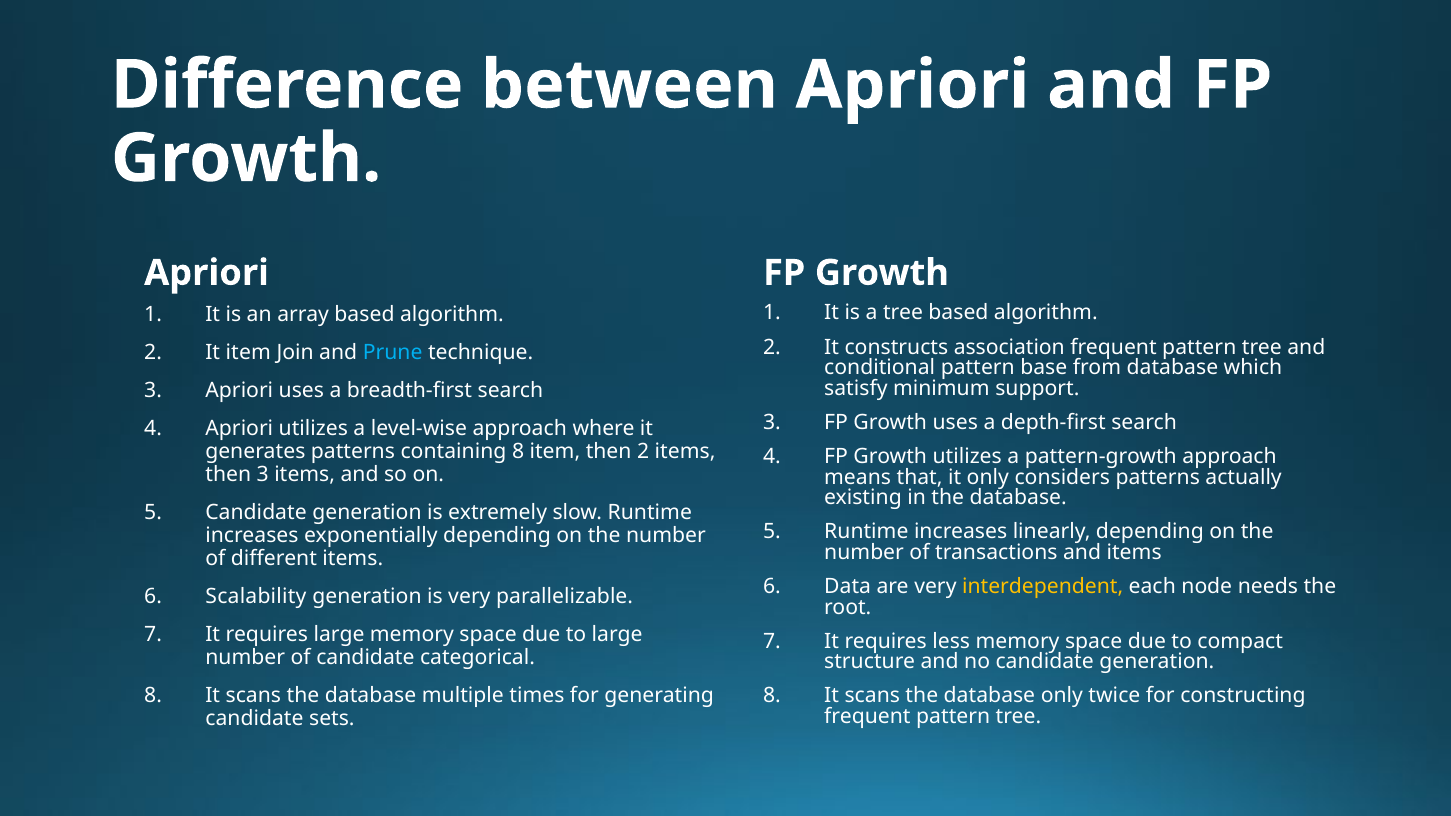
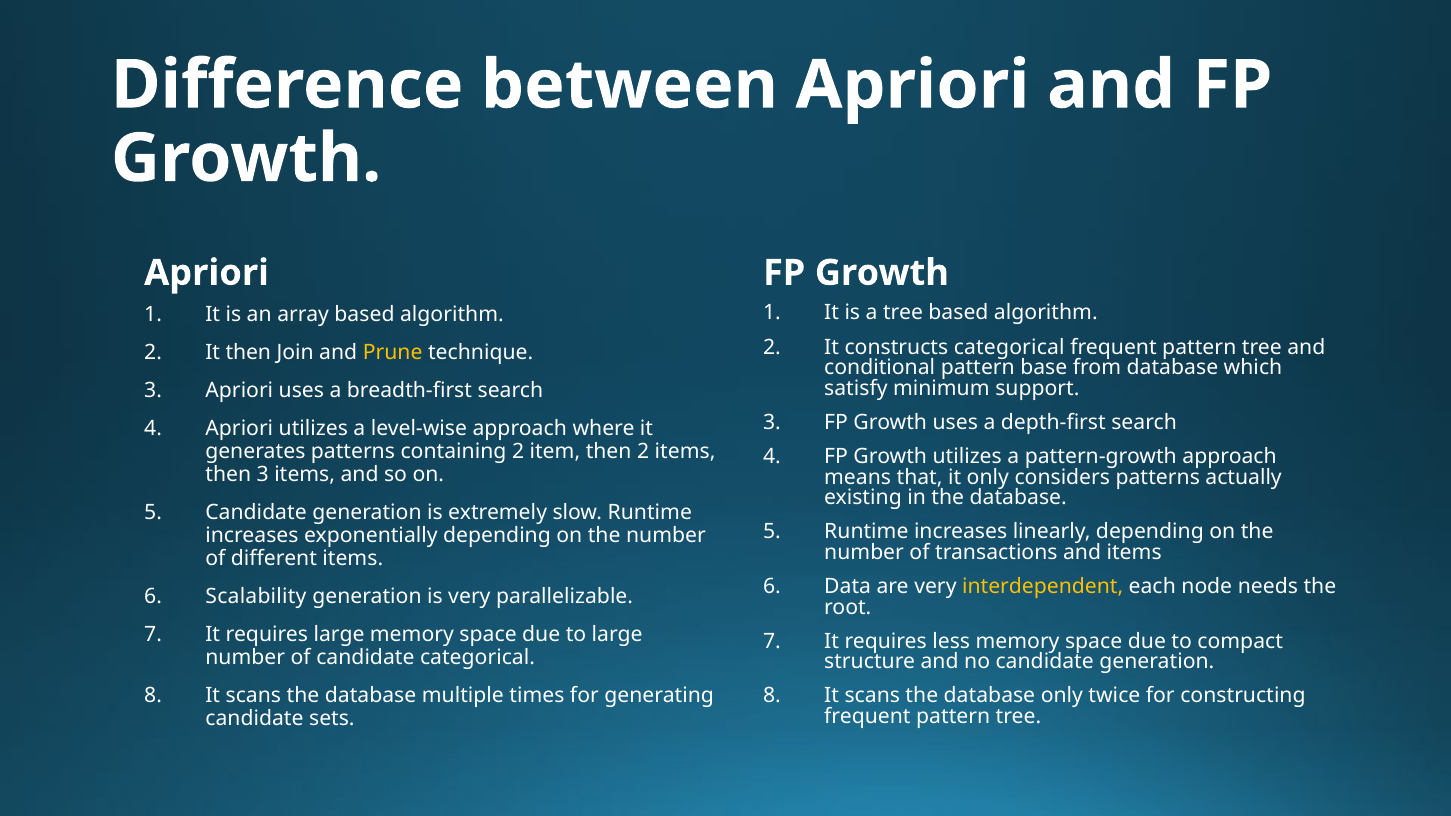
constructs association: association -> categorical (1009, 347)
It item: item -> then (248, 353)
Prune colour: light blue -> yellow (393, 353)
containing 8: 8 -> 2 (518, 452)
